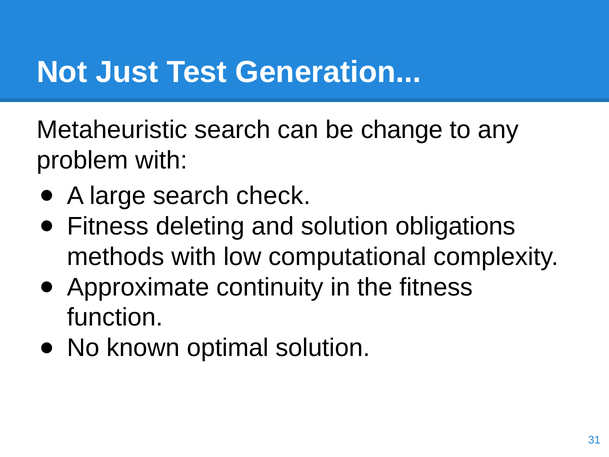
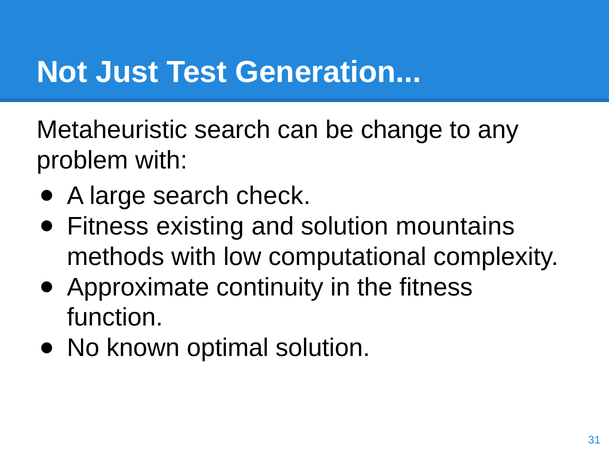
deleting: deleting -> existing (200, 226)
obligations: obligations -> mountains (455, 226)
